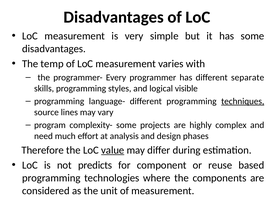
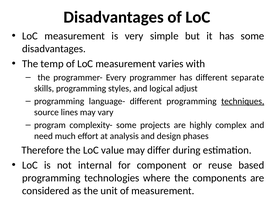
visible: visible -> adjust (186, 88)
value underline: present -> none (113, 150)
predicts: predicts -> internal (95, 165)
